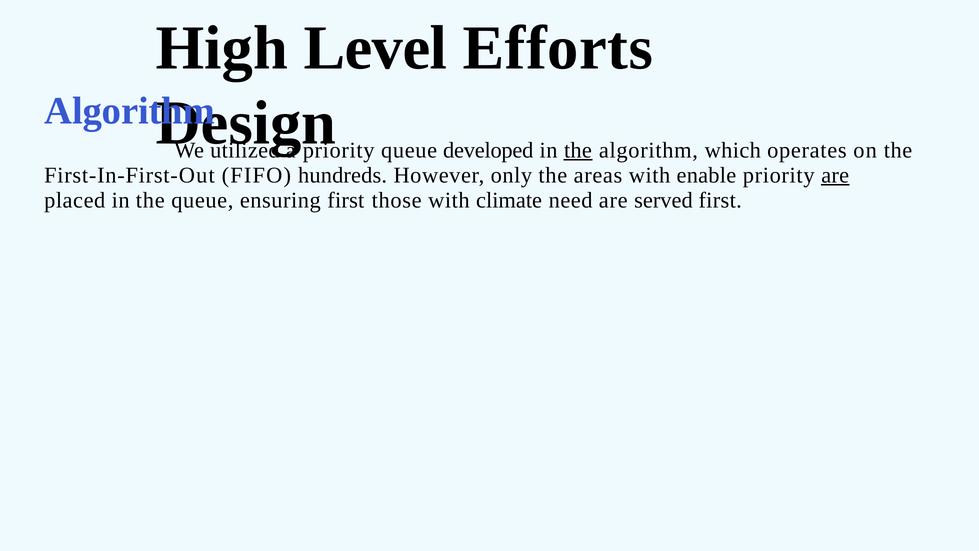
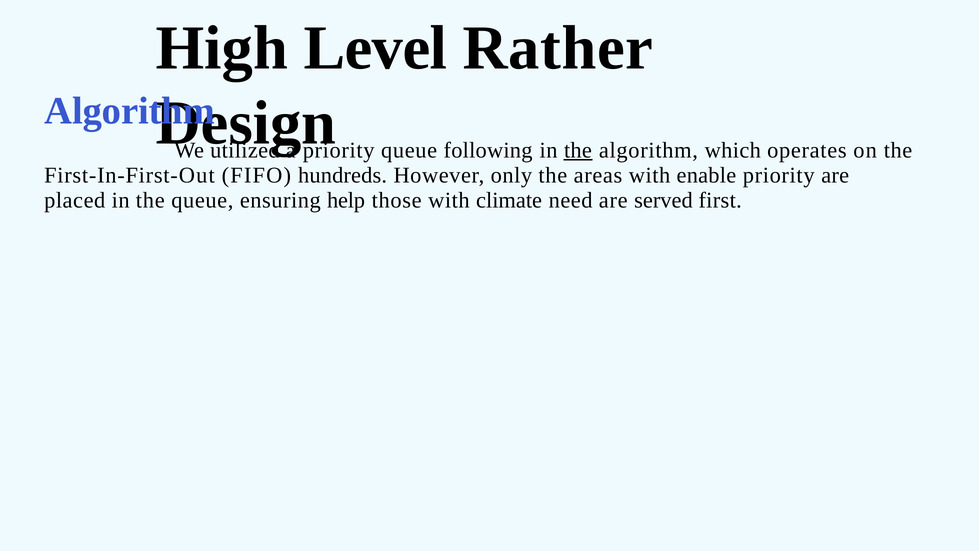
Efforts: Efforts -> Rather (558, 48)
developed: developed -> following (488, 150)
are underline: present -> none (835, 175)
ensuring first: first -> help (346, 200)
